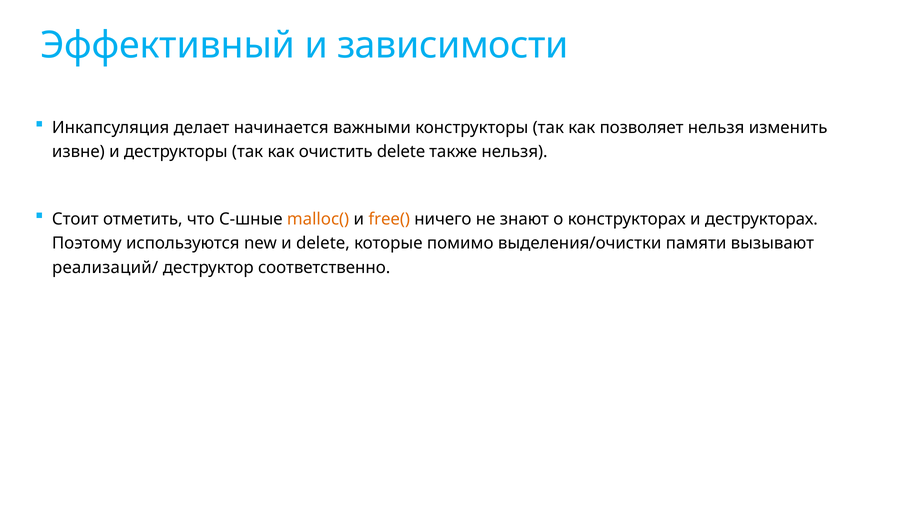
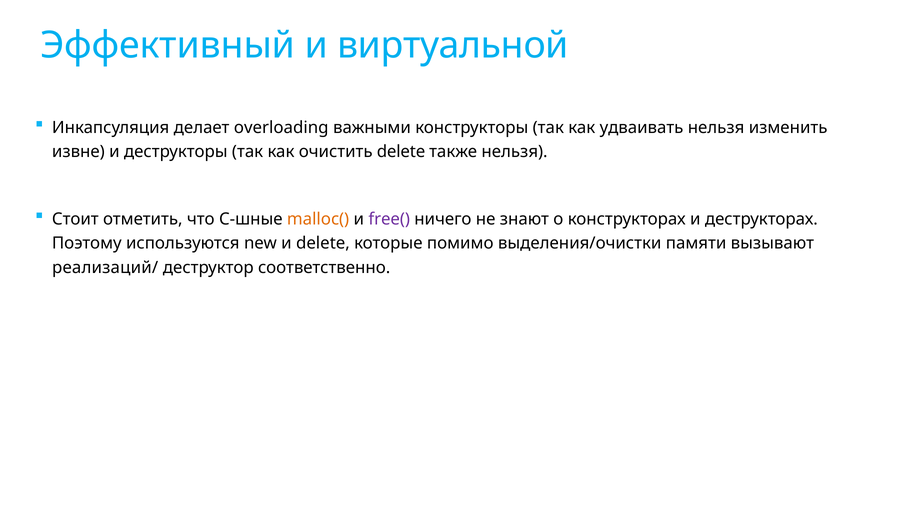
зависимости: зависимости -> виртуальной (453, 46)
начинается: начинается -> overloading (281, 127)
позволяет: позволяет -> удваивать (642, 127)
free( colour: orange -> purple (389, 219)
